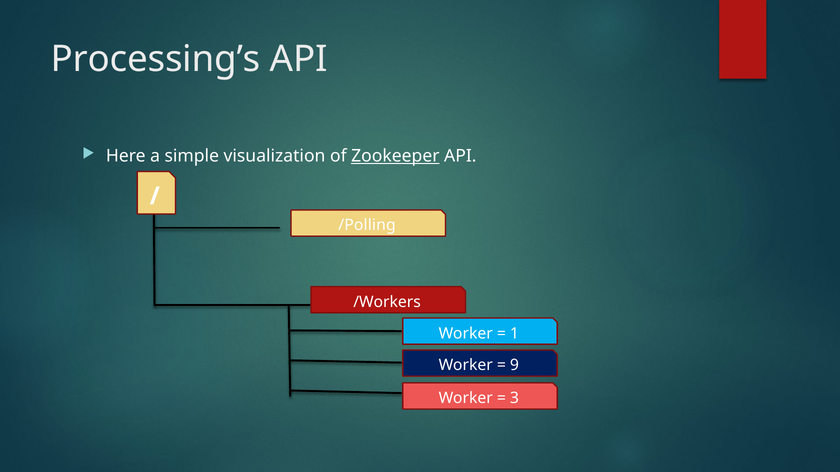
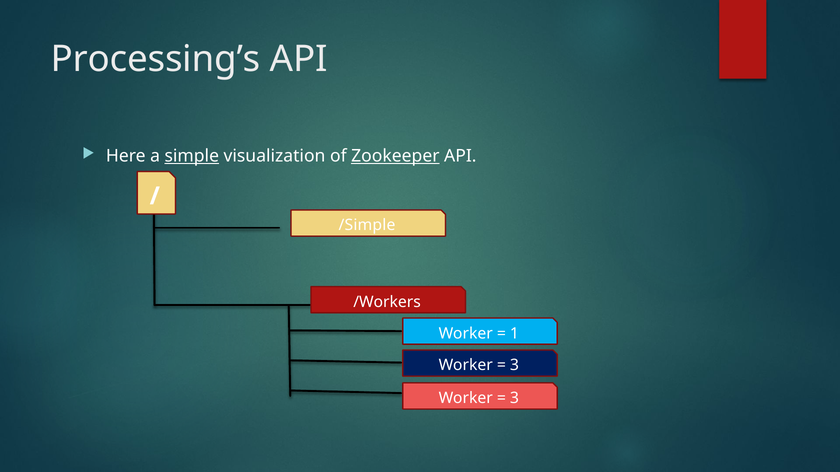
simple underline: none -> present (192, 156)
/Polling: /Polling -> /Simple (367, 226)
9: 9 -> 3 (514, 366)
